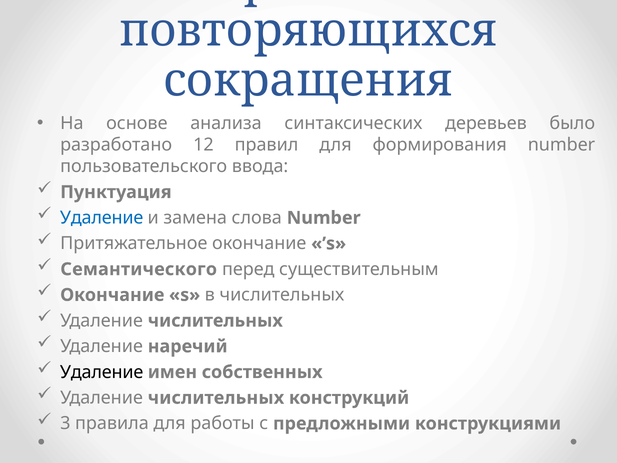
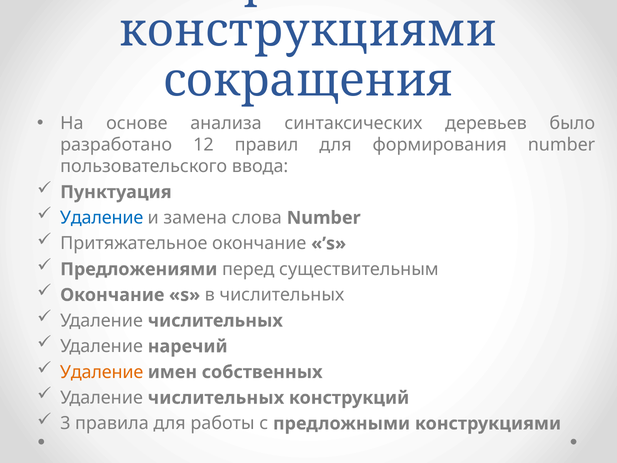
повторяющихся: повторяющихся -> конструкциями (308, 31)
Семантического: Семантического -> Предложениями (139, 269)
Удаление colour: black -> orange (102, 372)
